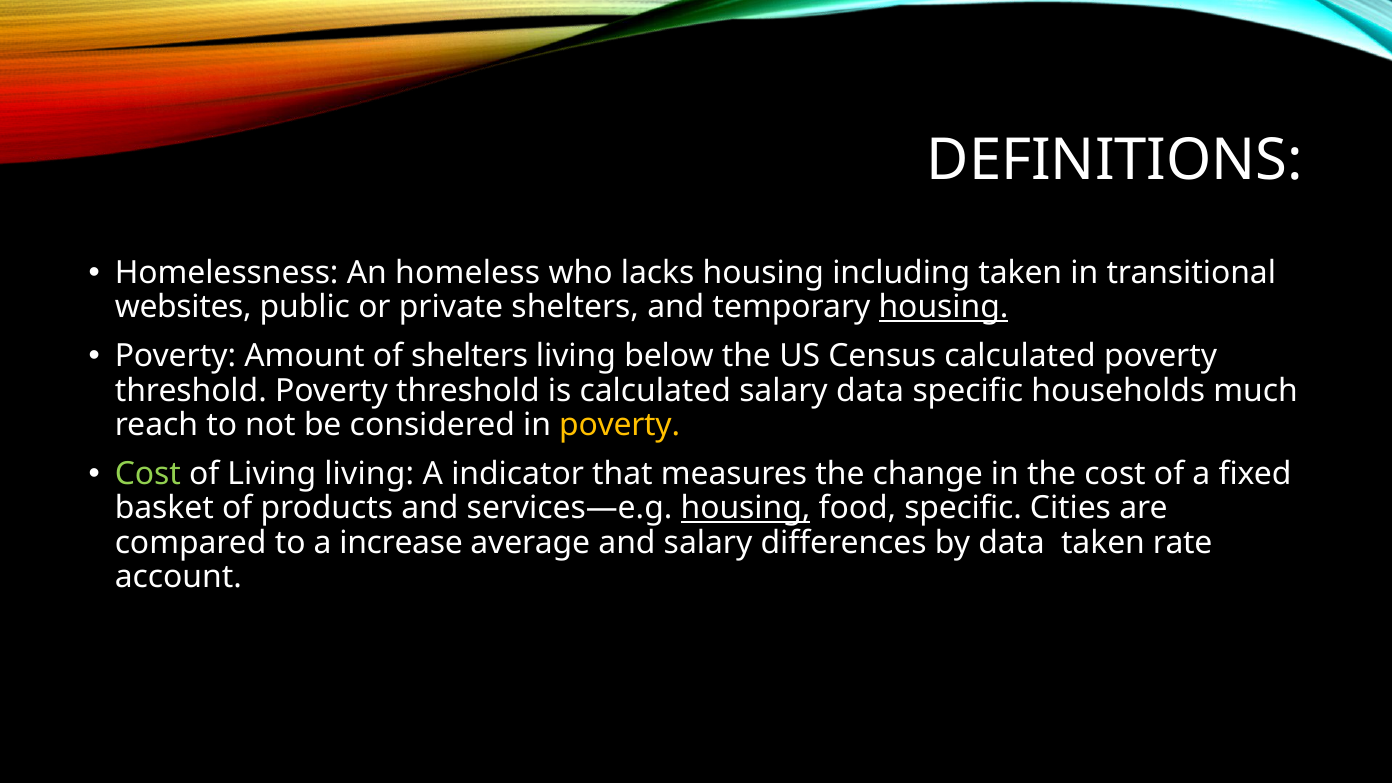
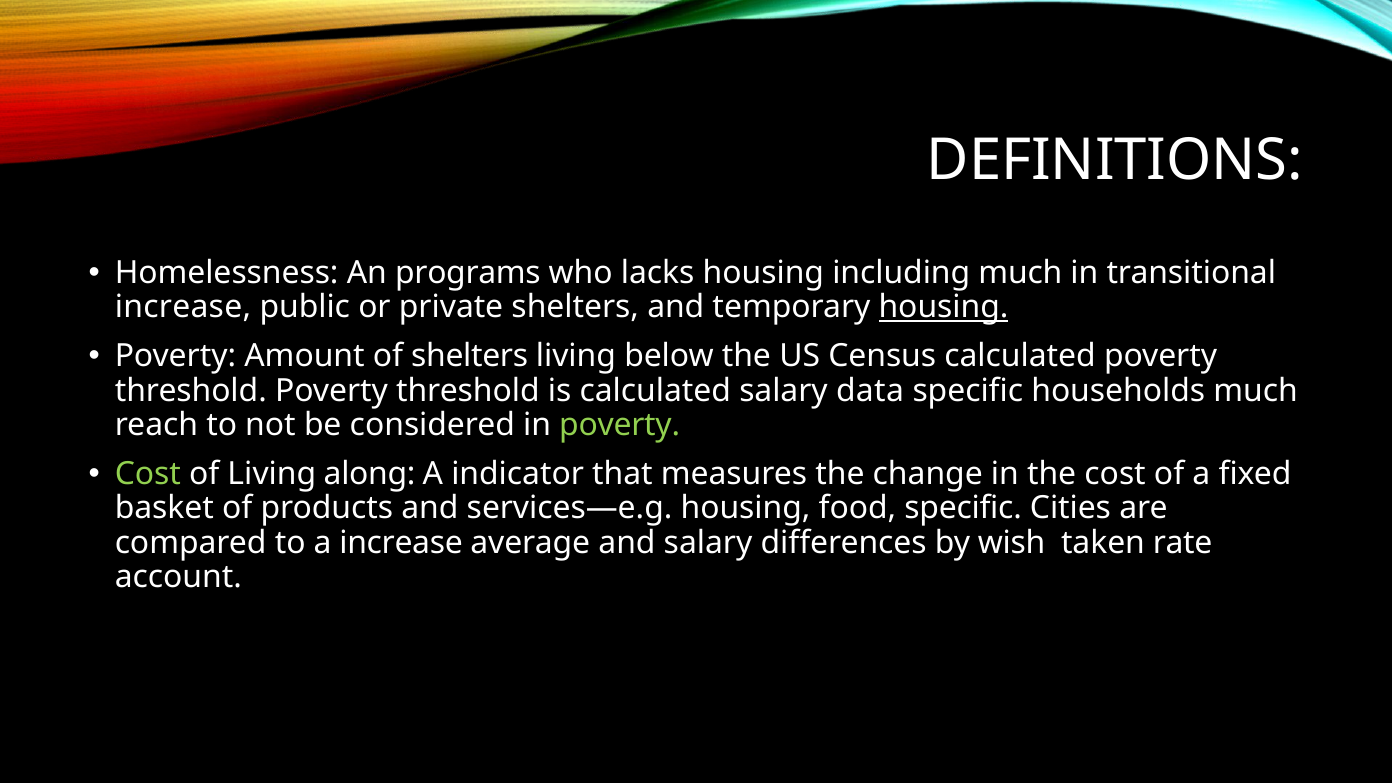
homeless: homeless -> programs (468, 273)
including taken: taken -> much (1020, 273)
websites: websites -> increase (183, 307)
poverty colour: yellow -> light green (620, 425)
Living living: living -> along (370, 474)
housing underline: present -> none (746, 508)
by data: data -> wish (1012, 543)
